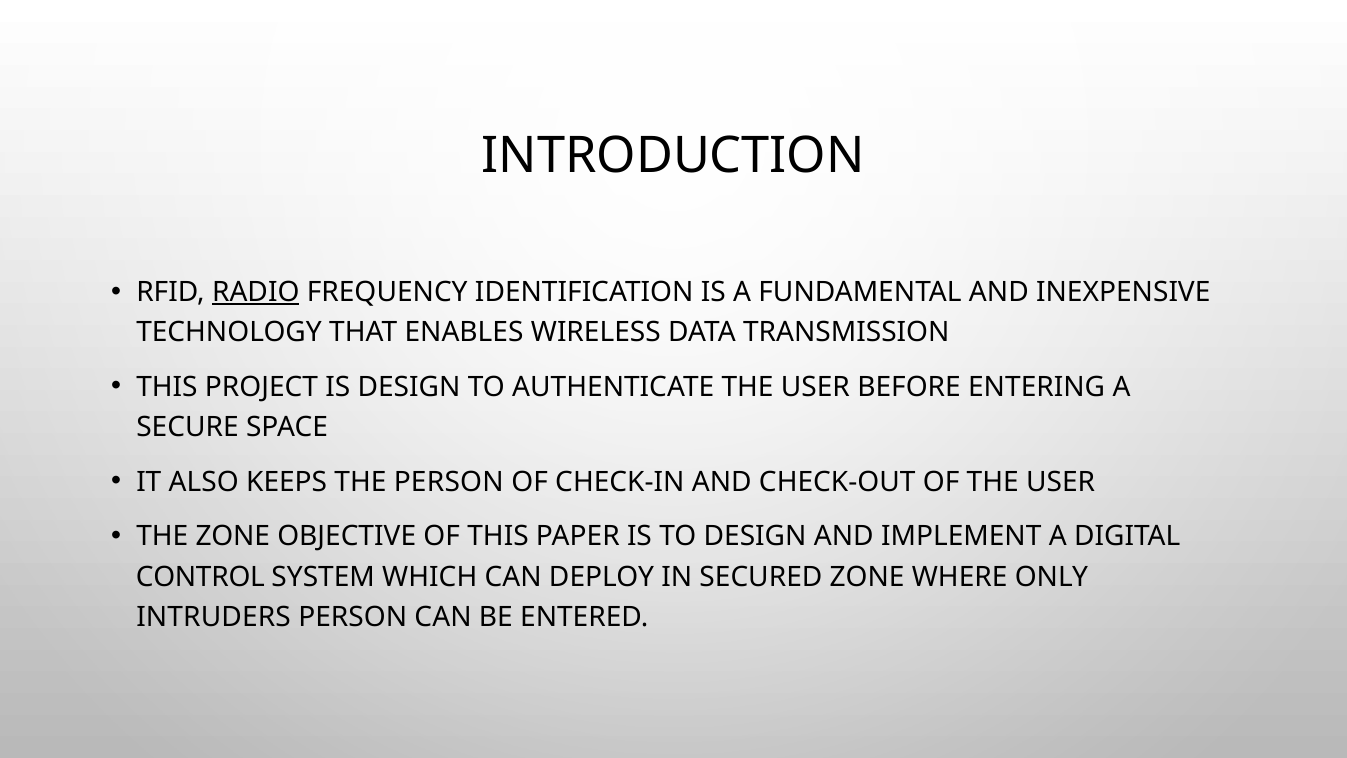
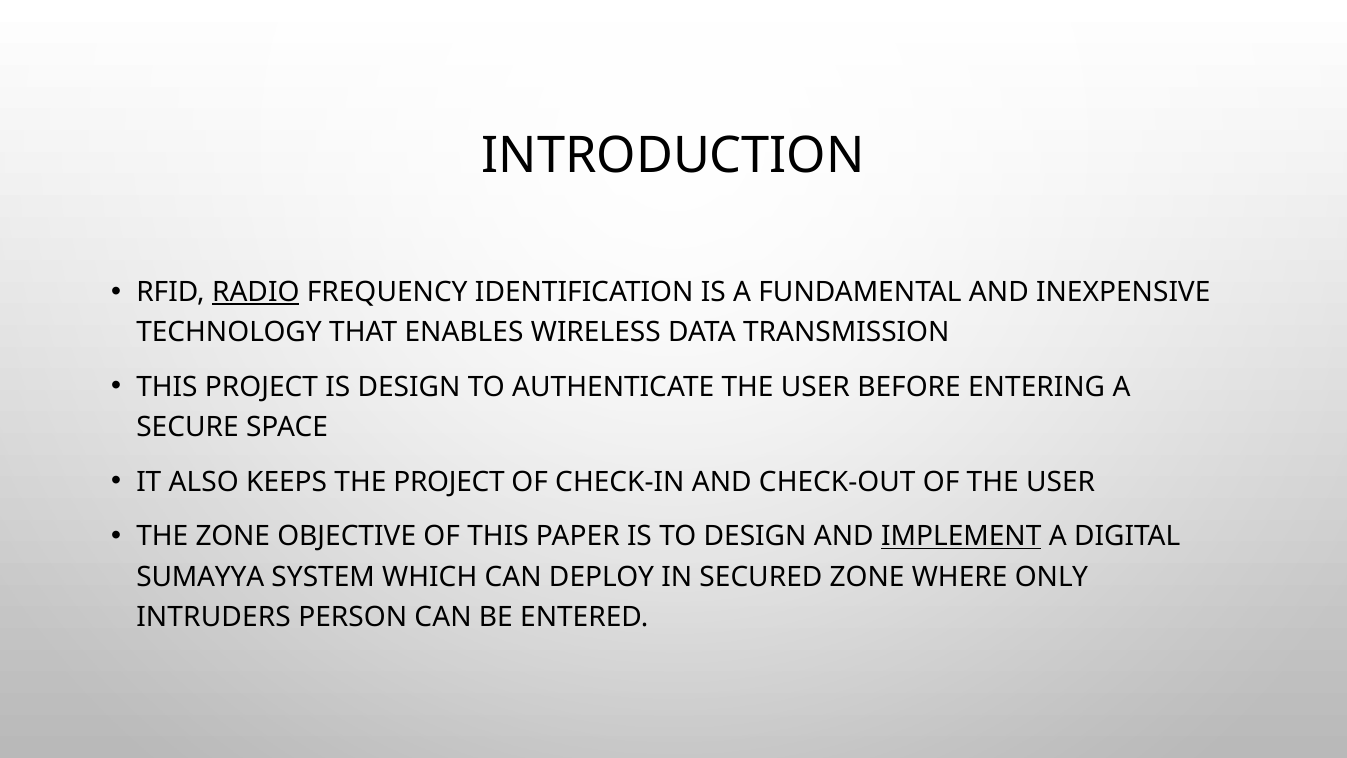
THE PERSON: PERSON -> PROJECT (449, 482)
IMPLEMENT underline: none -> present (961, 536)
CONTROL: CONTROL -> SUMAYYA (200, 577)
